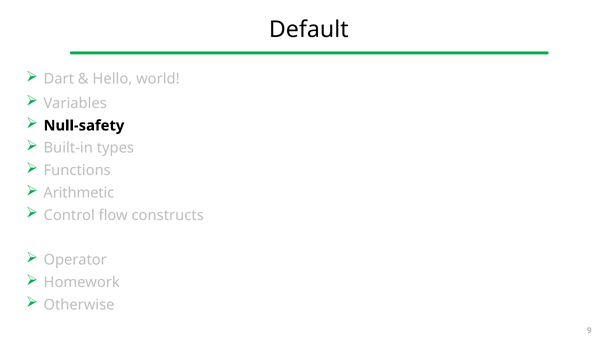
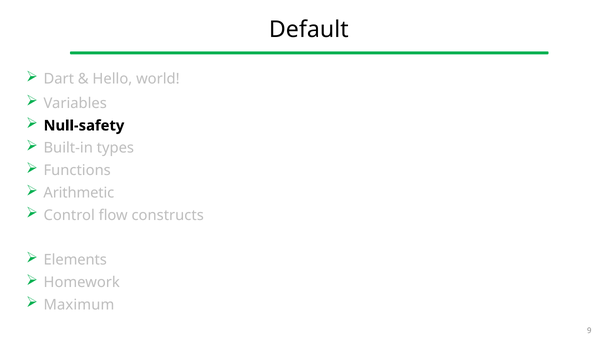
Operator: Operator -> Elements (75, 260)
Otherwise: Otherwise -> Maximum (79, 304)
